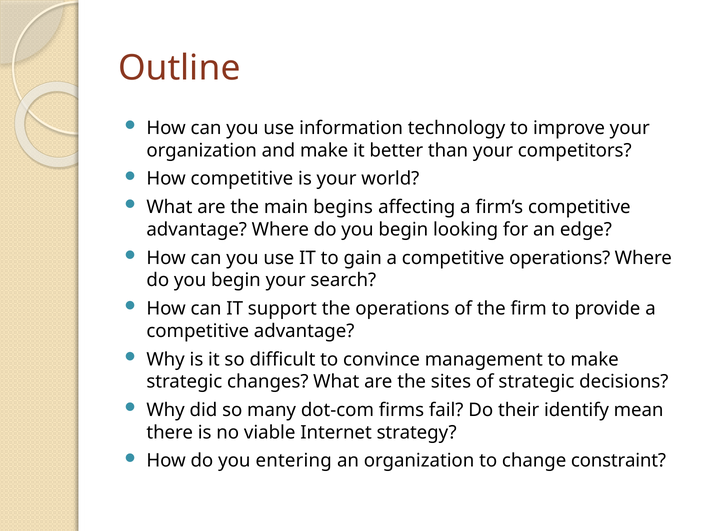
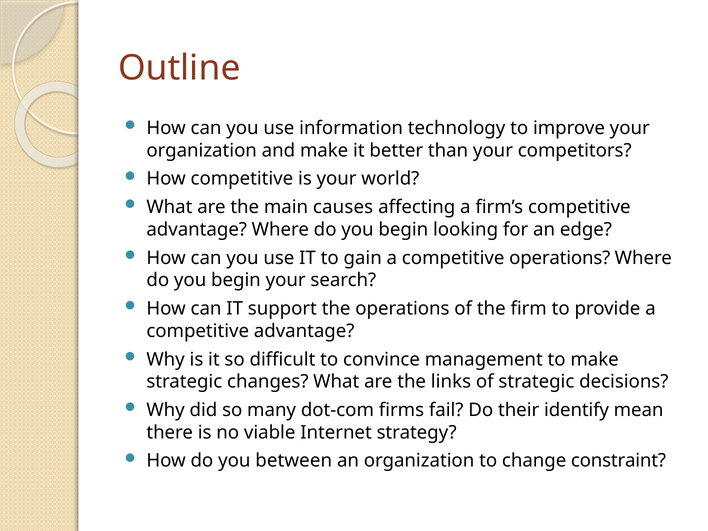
begins: begins -> causes (343, 207)
sites: sites -> links (451, 382)
entering: entering -> between (294, 461)
